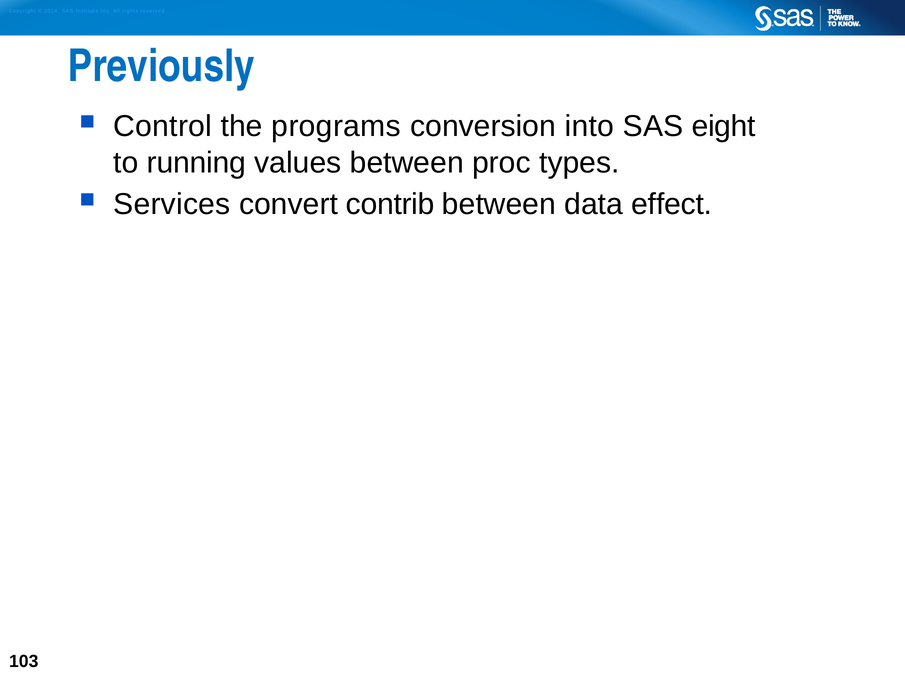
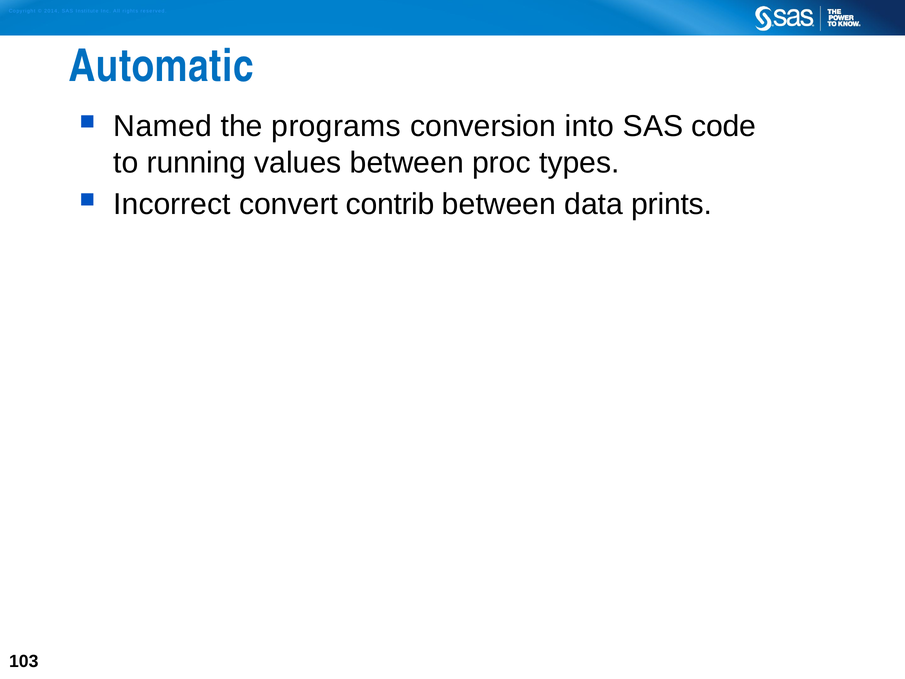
Previously: Previously -> Automatic (161, 66)
Control: Control -> Named (163, 126)
eight: eight -> code (724, 126)
Services: Services -> Incorrect (172, 204)
effect: effect -> prints (672, 204)
